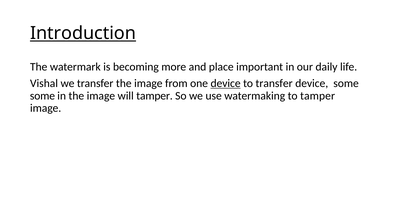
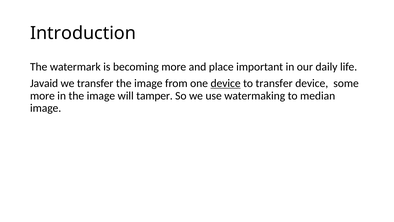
Introduction underline: present -> none (83, 33)
Vishal: Vishal -> Javaid (44, 83)
some: some -> more (42, 96)
to tamper: tamper -> median (318, 96)
